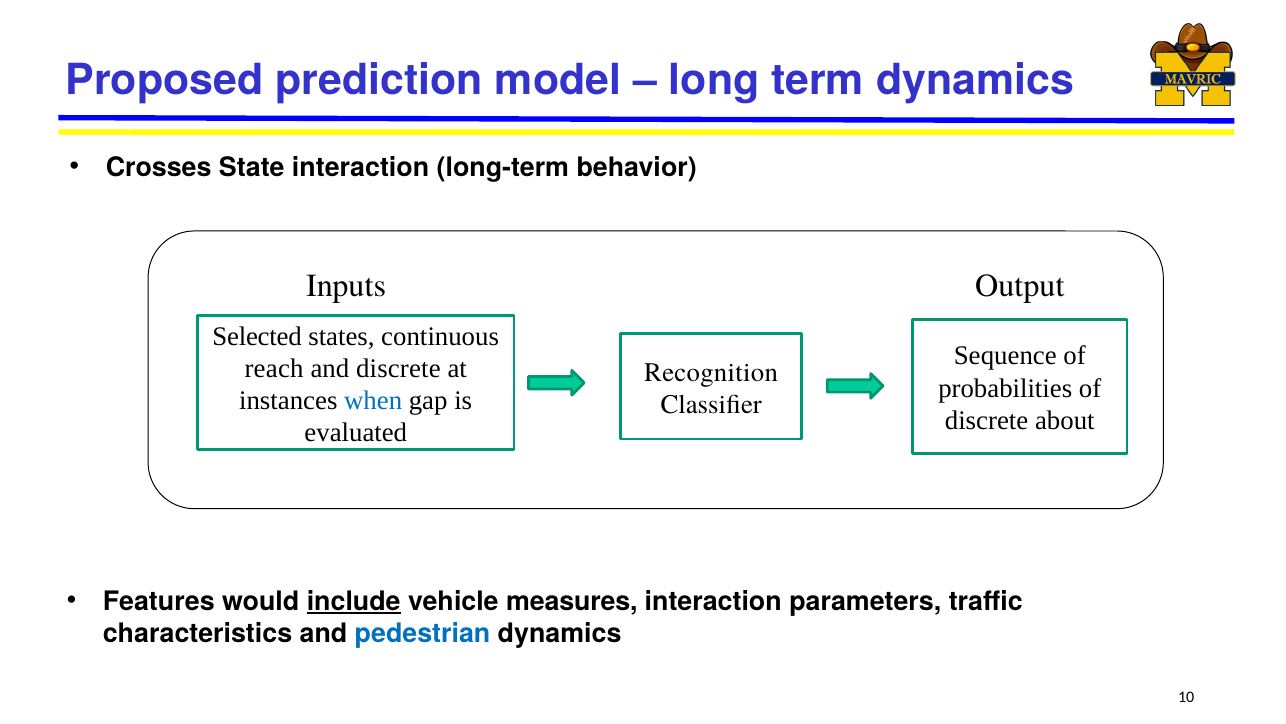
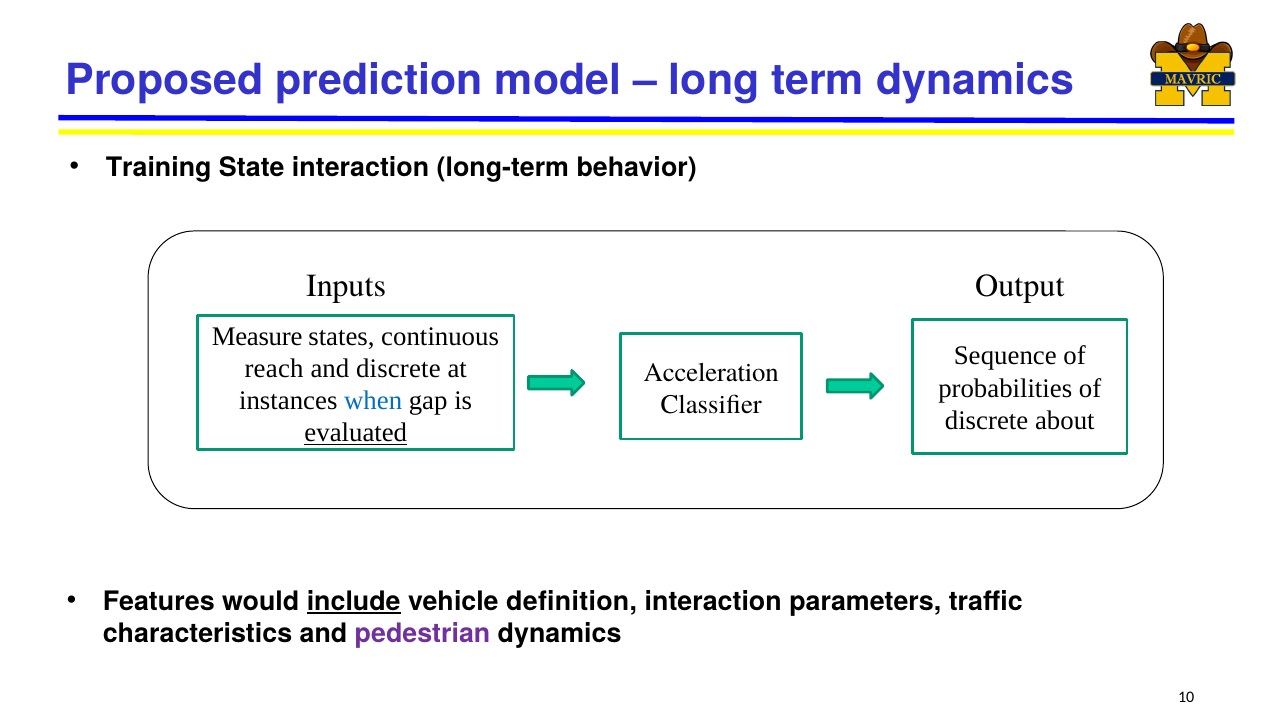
Crosses: Crosses -> Training (159, 167)
Selected: Selected -> Measure (257, 336)
Recognition: Recognition -> Acceleration (711, 372)
evaluated underline: none -> present (356, 433)
measures: measures -> definition (572, 601)
pedestrian colour: blue -> purple (423, 633)
